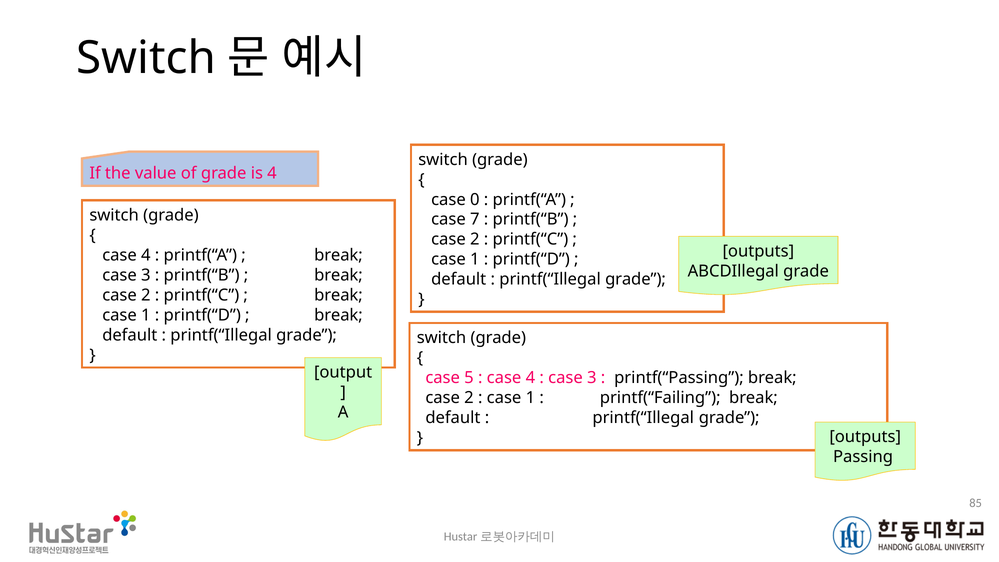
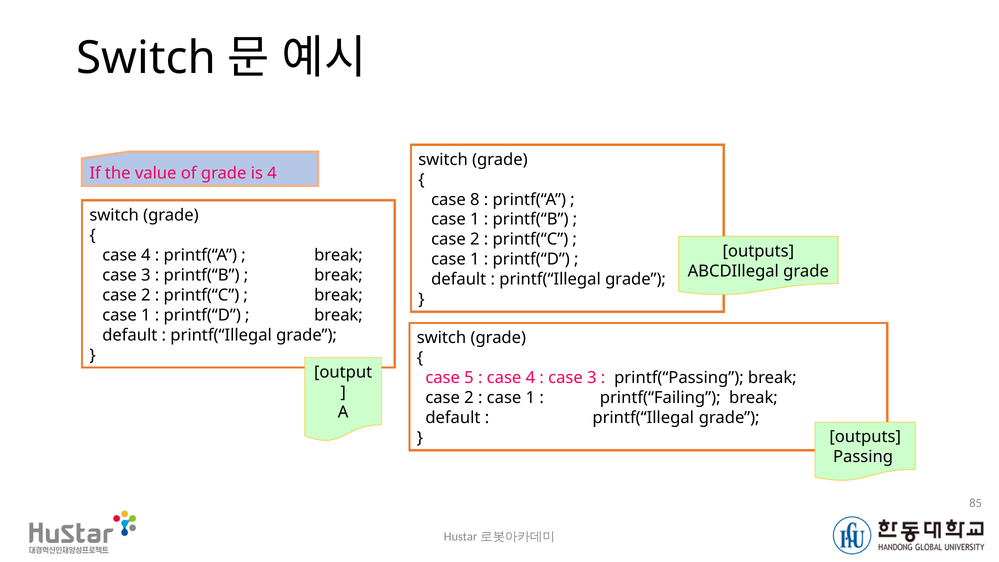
0: 0 -> 8 (475, 199)
7: 7 -> 1 (475, 219)
